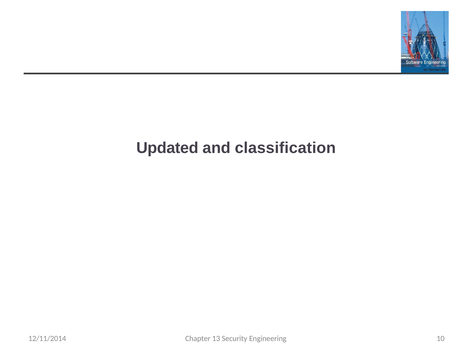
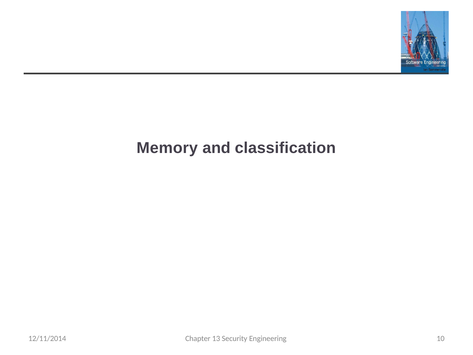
Updated: Updated -> Memory (167, 148)
